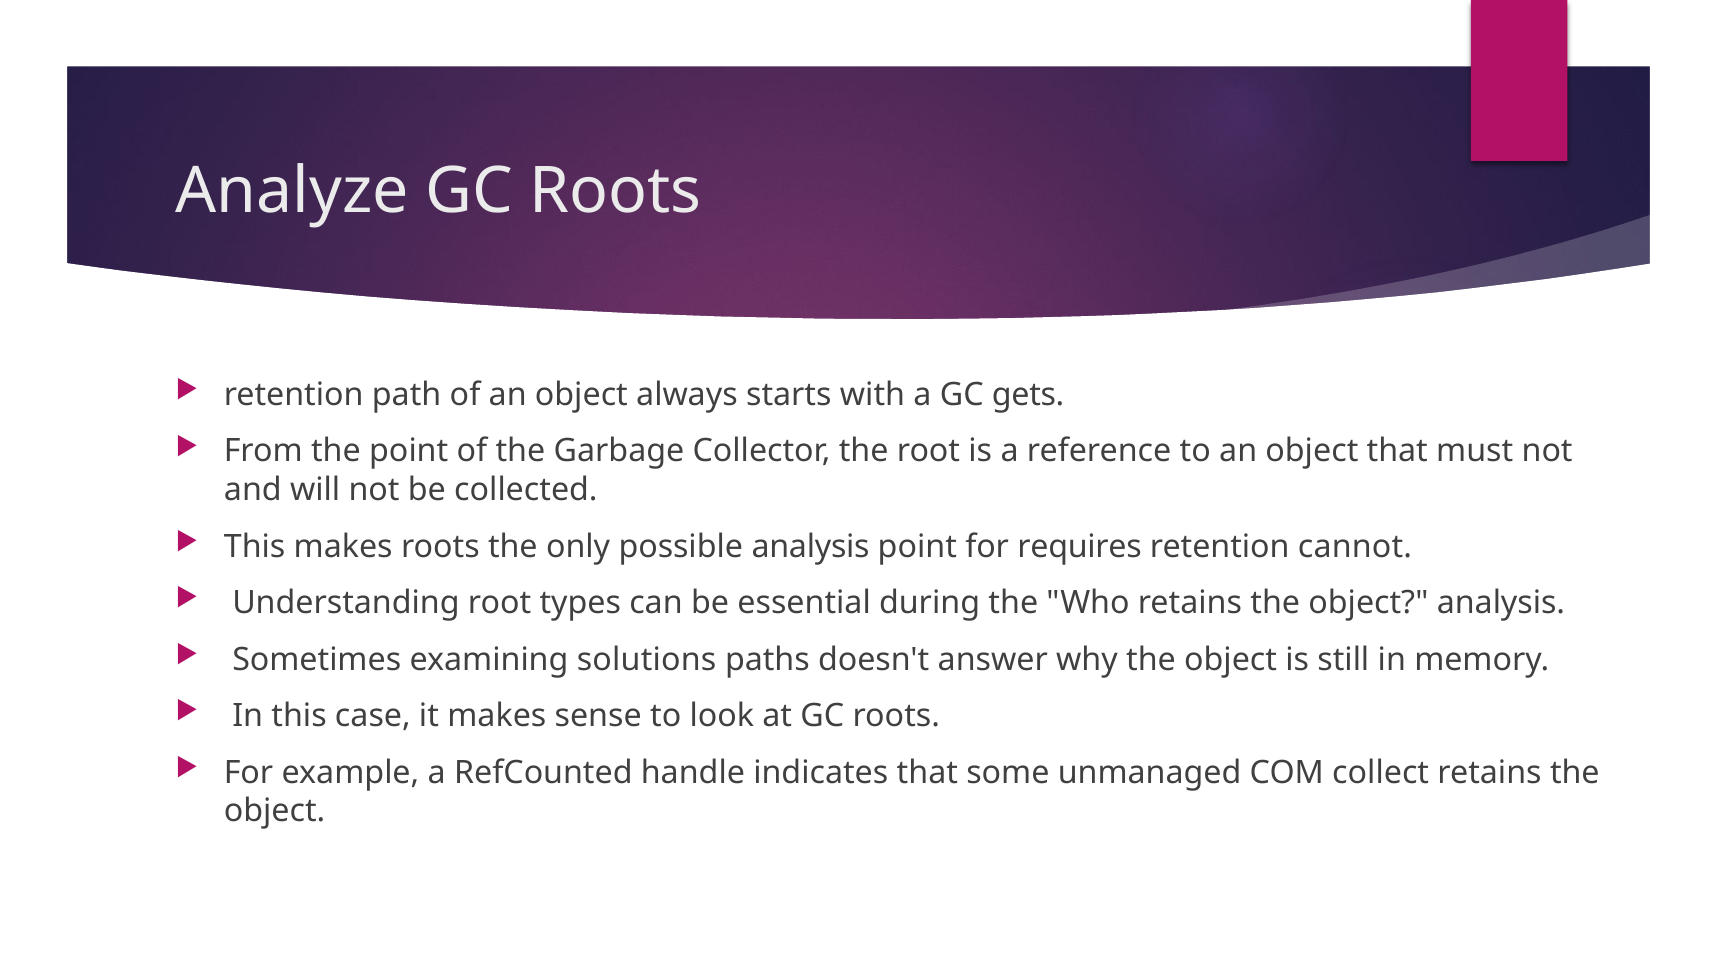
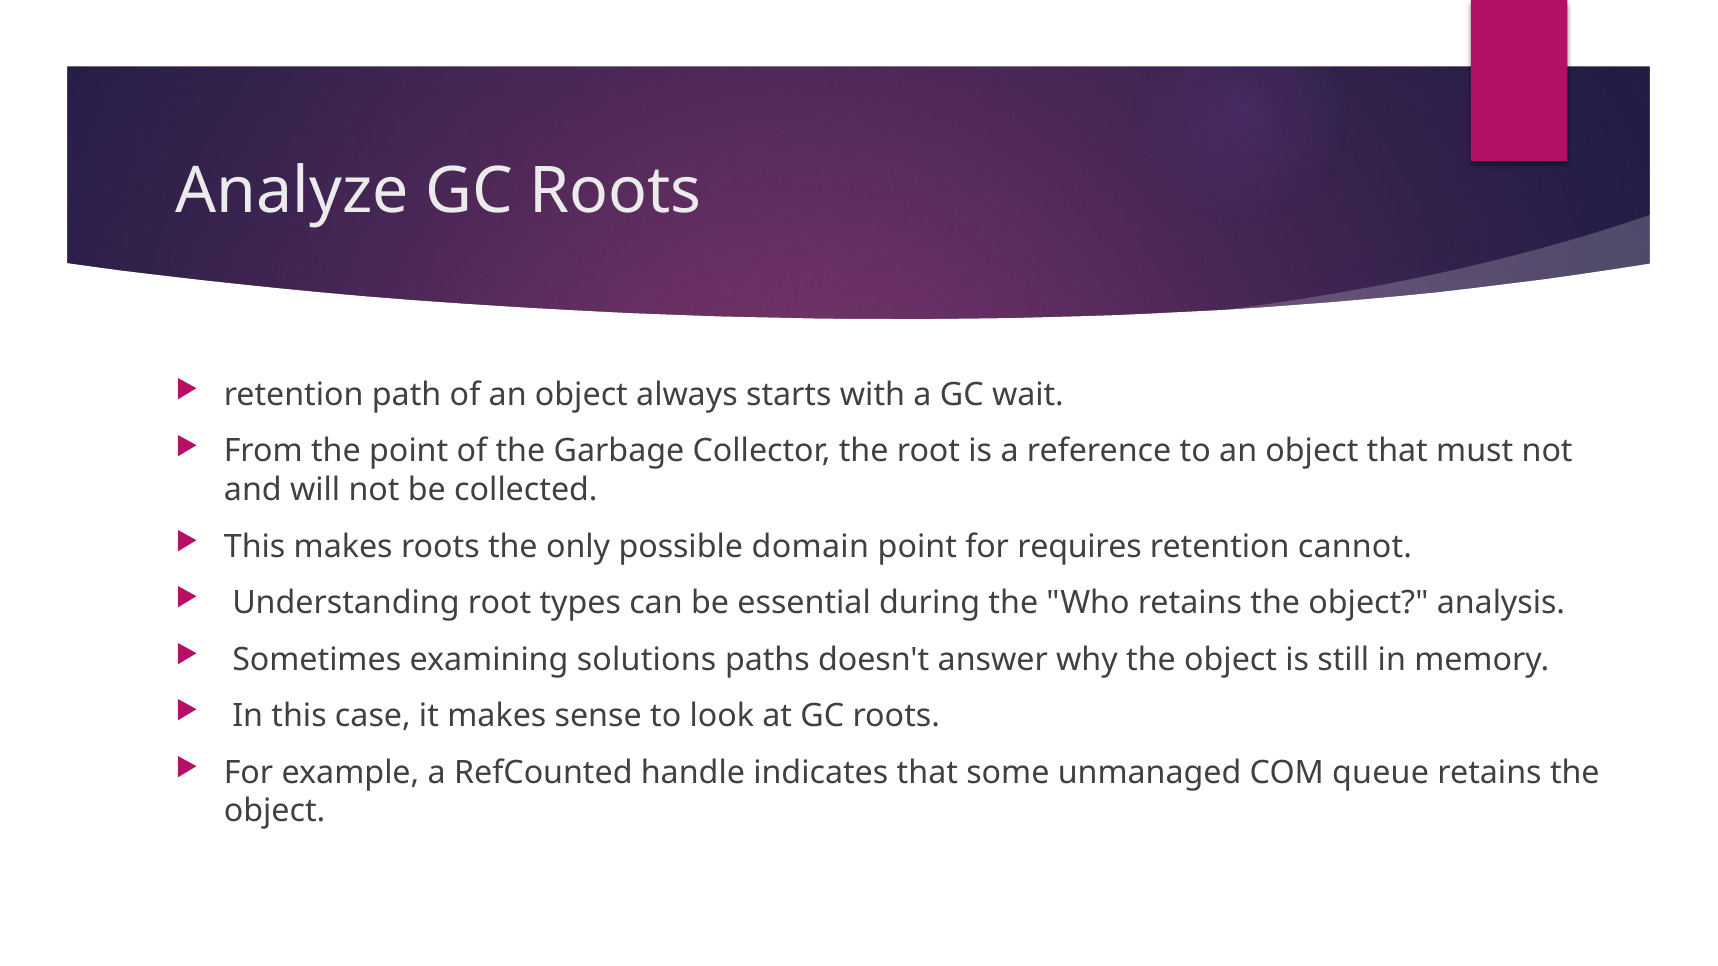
gets: gets -> wait (1028, 395)
possible analysis: analysis -> domain (810, 547)
collect: collect -> queue (1381, 773)
